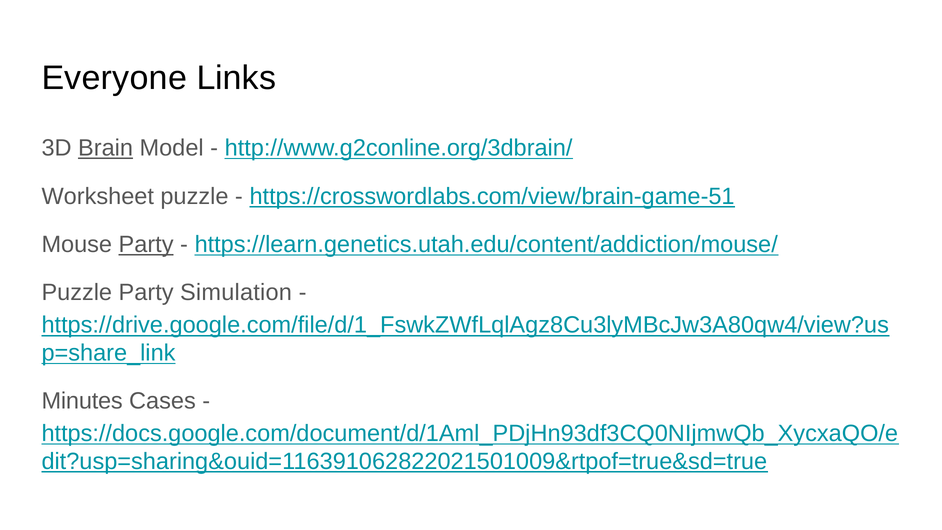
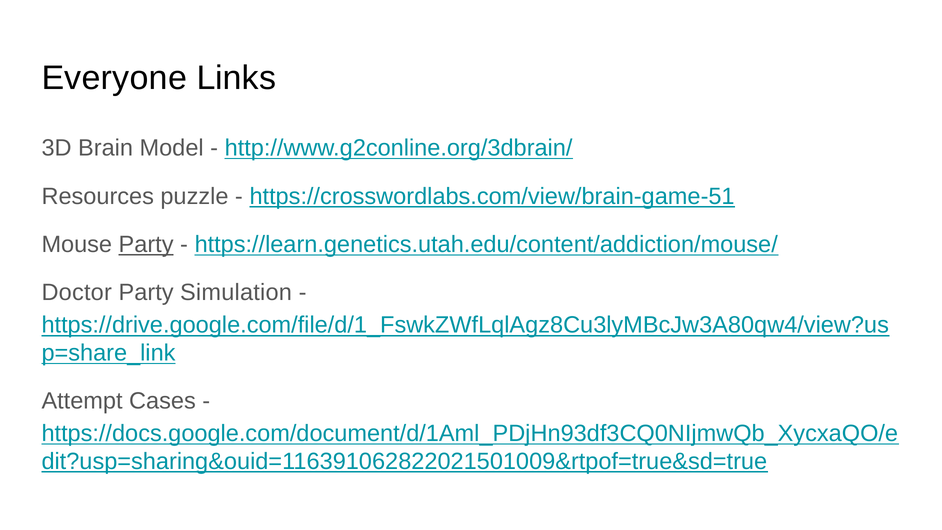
Brain underline: present -> none (106, 148)
Worksheet: Worksheet -> Resources (98, 196)
Puzzle: Puzzle -> Doctor (77, 293)
Minutes: Minutes -> Attempt (82, 401)
